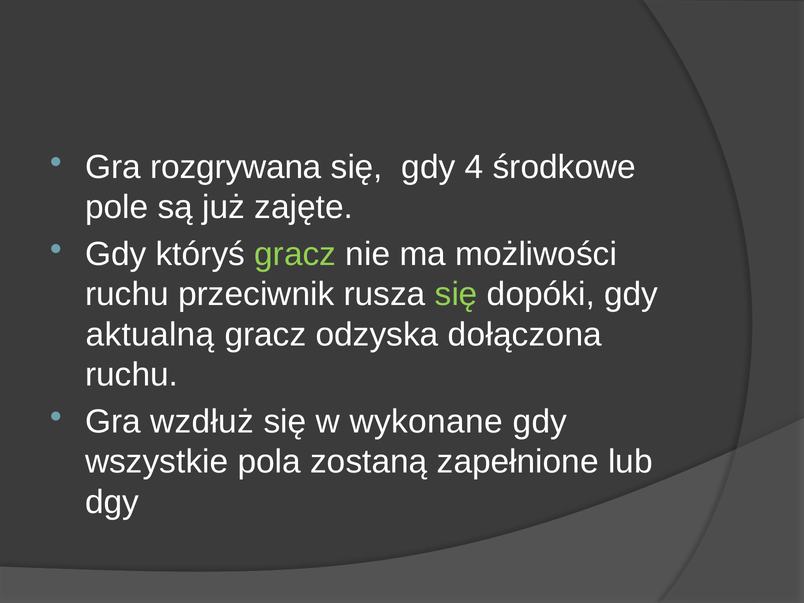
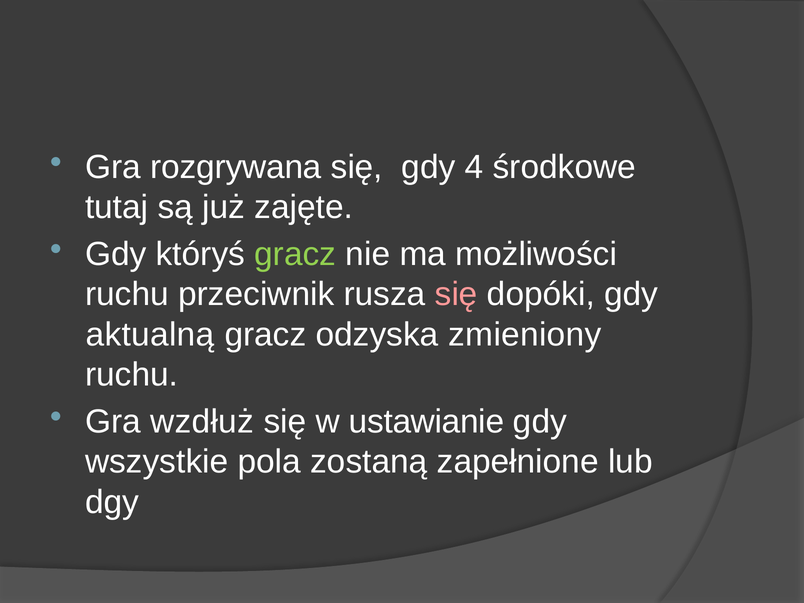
pole: pole -> tutaj (117, 207)
się colour: light green -> pink (456, 294)
dołączona: dołączona -> zmieniony (525, 335)
wykonane: wykonane -> ustawianie (427, 422)
